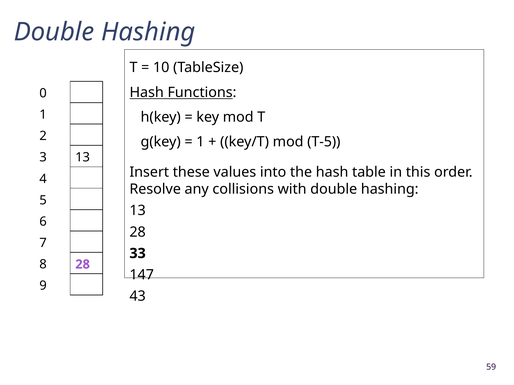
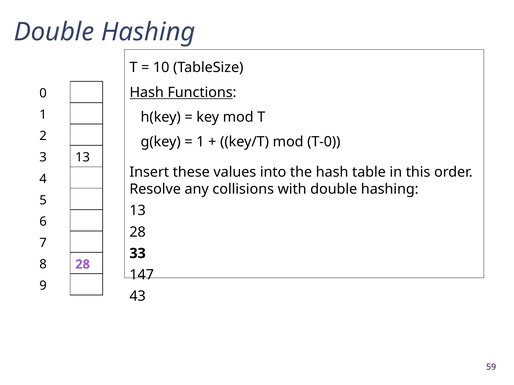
T-5: T-5 -> T-0 (324, 142)
